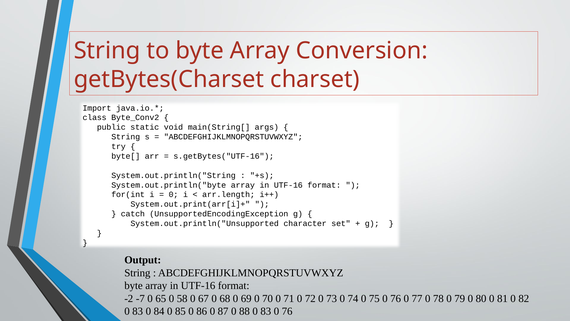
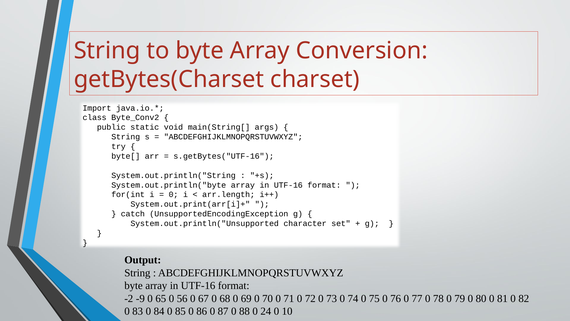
-7: -7 -> -9 (140, 298)
58: 58 -> 56 (182, 298)
88 0 83: 83 -> 24 (266, 311)
76: 76 -> 10 (287, 311)
